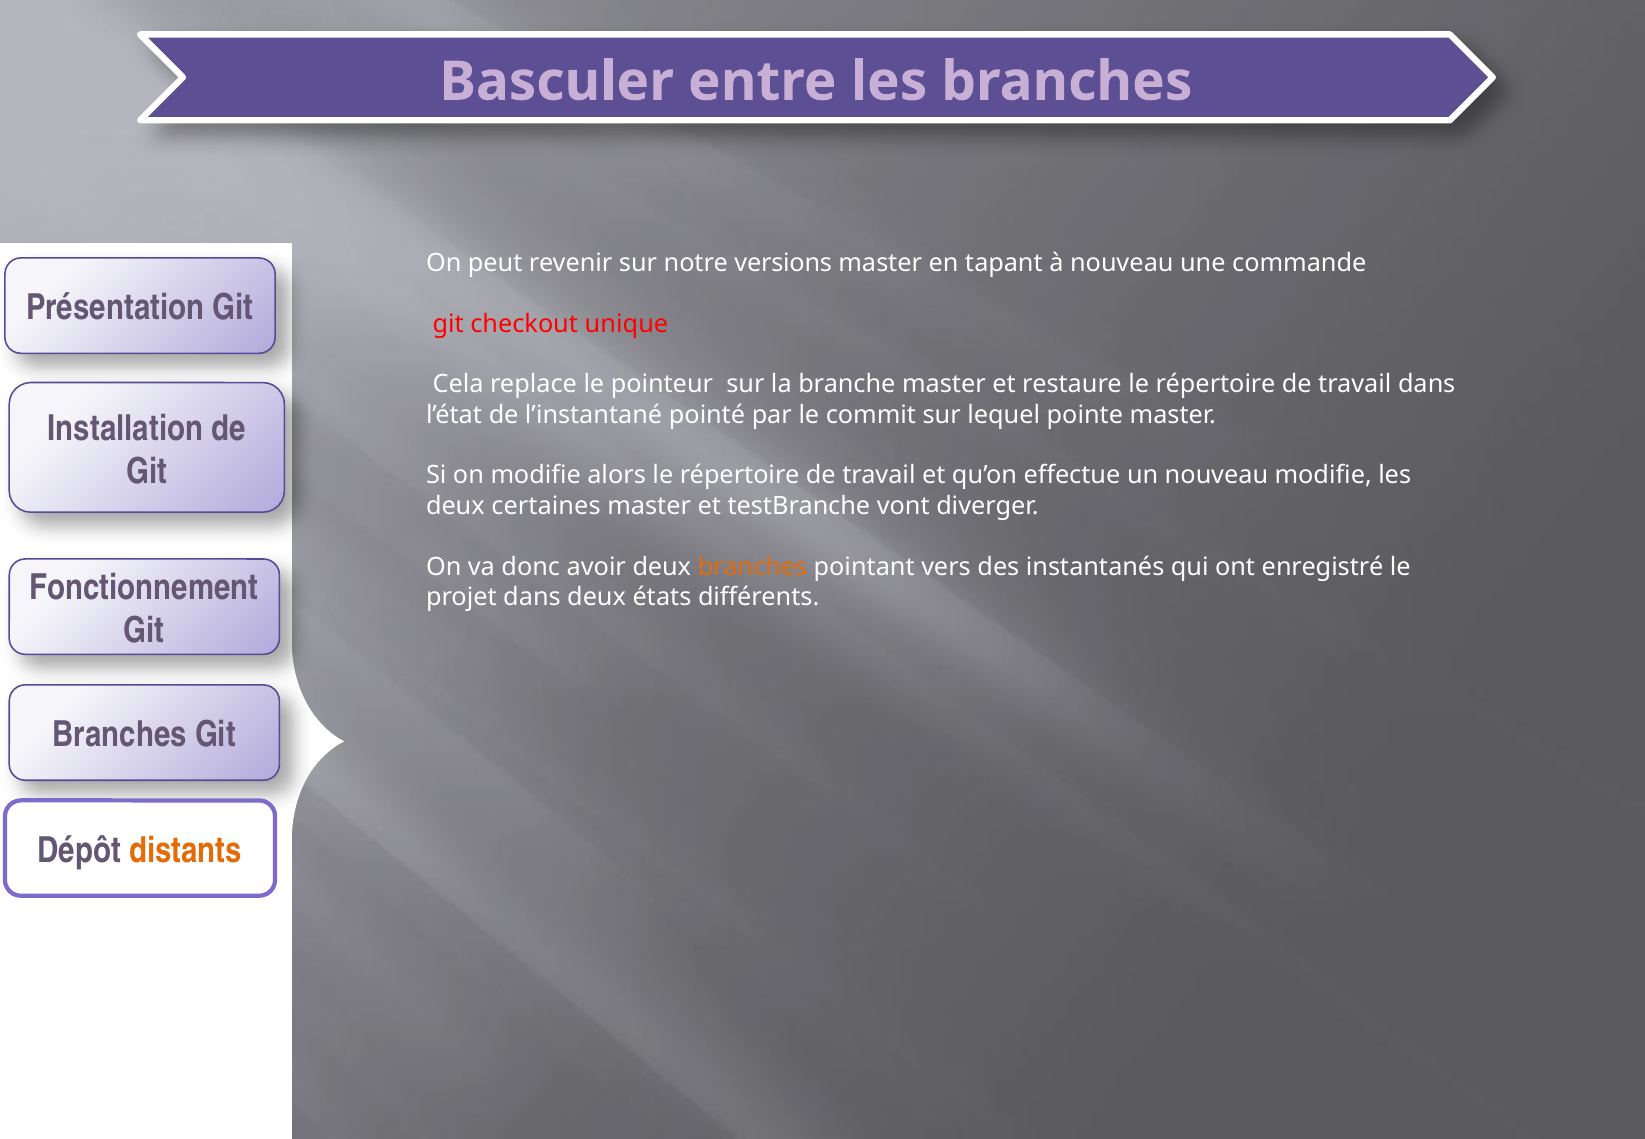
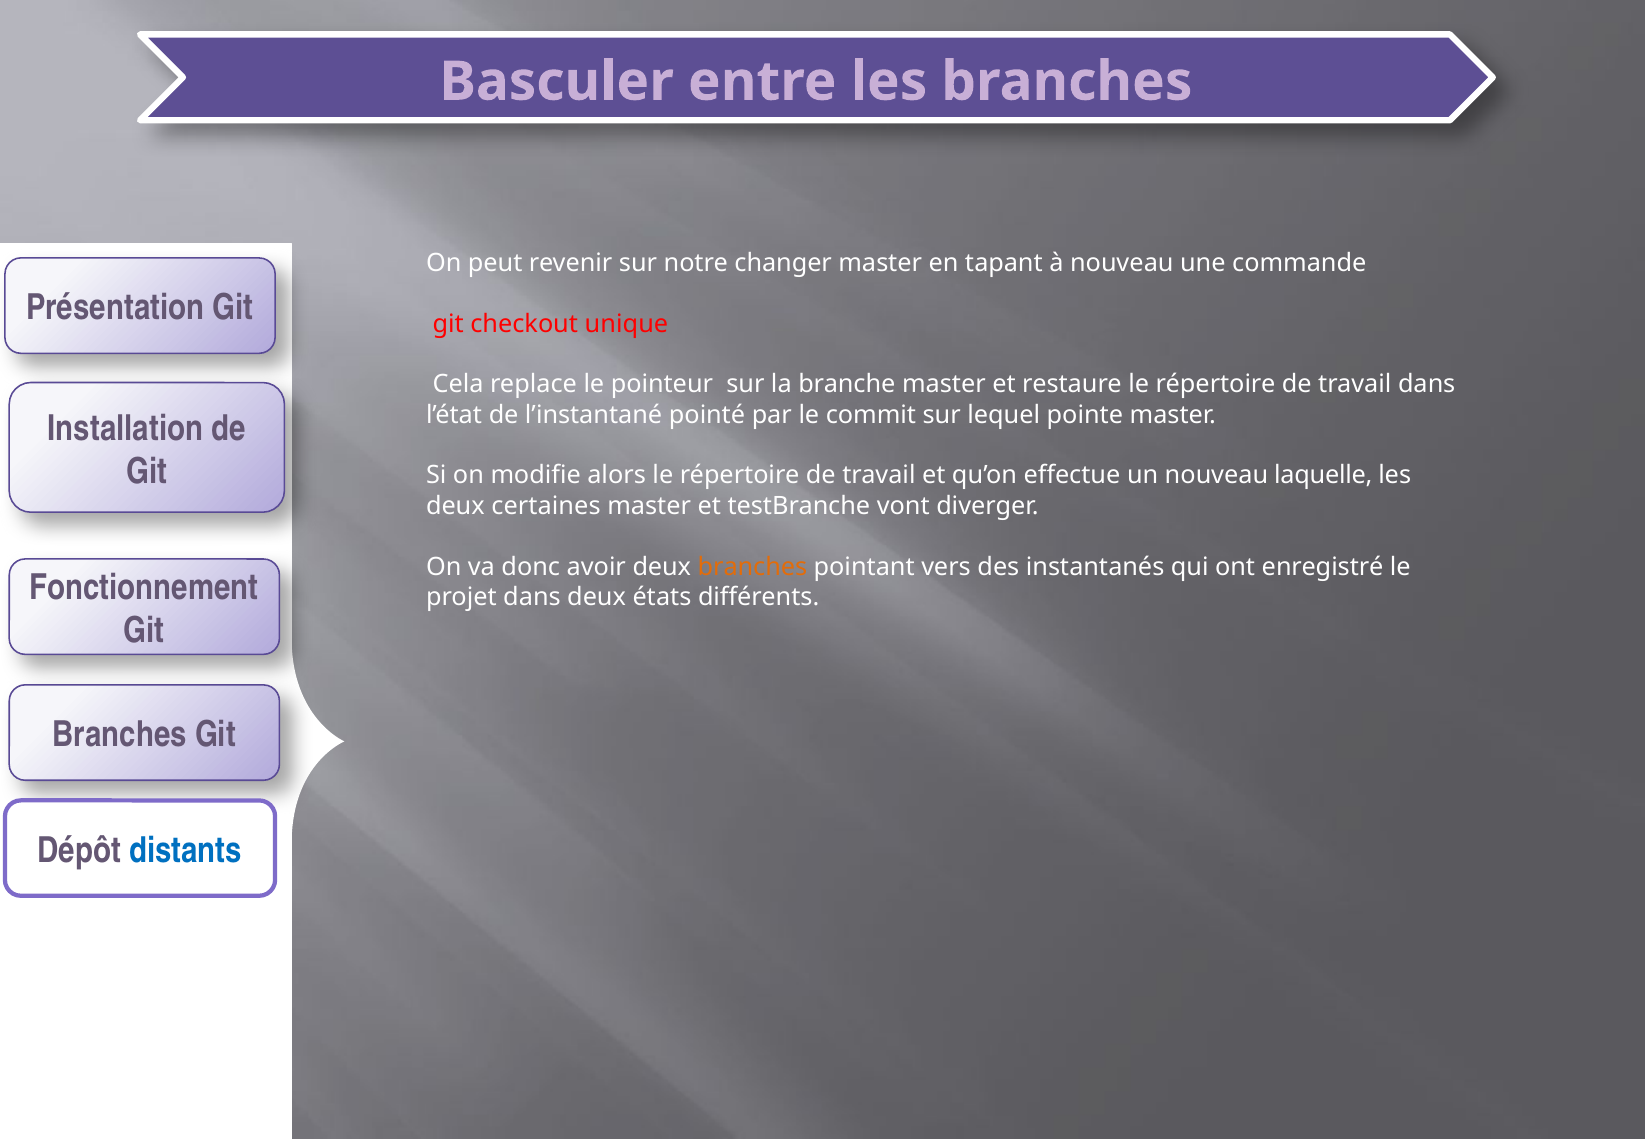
versions: versions -> changer (783, 263)
nouveau modifie: modifie -> laquelle (1323, 476)
distants colour: orange -> blue (186, 850)
